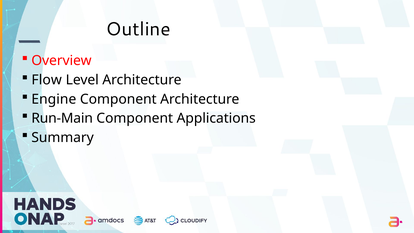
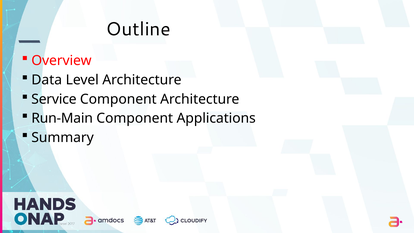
Flow: Flow -> Data (47, 80)
Engine: Engine -> Service (54, 99)
